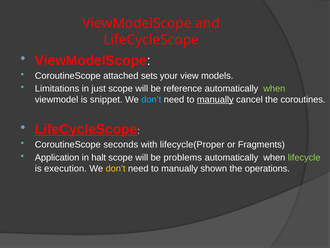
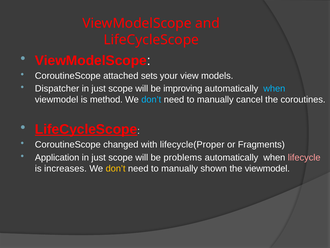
Limitations: Limitations -> Dispatcher (57, 88)
reference: reference -> improving (183, 88)
when colour: light green -> light blue (274, 88)
snippet: snippet -> method (106, 99)
manually underline: present -> none (215, 99)
seconds: seconds -> changed (121, 144)
halt: halt -> just (99, 157)
lifecycle colour: light green -> pink (304, 157)
execution: execution -> increases (65, 168)
the operations: operations -> viewmodel (267, 168)
